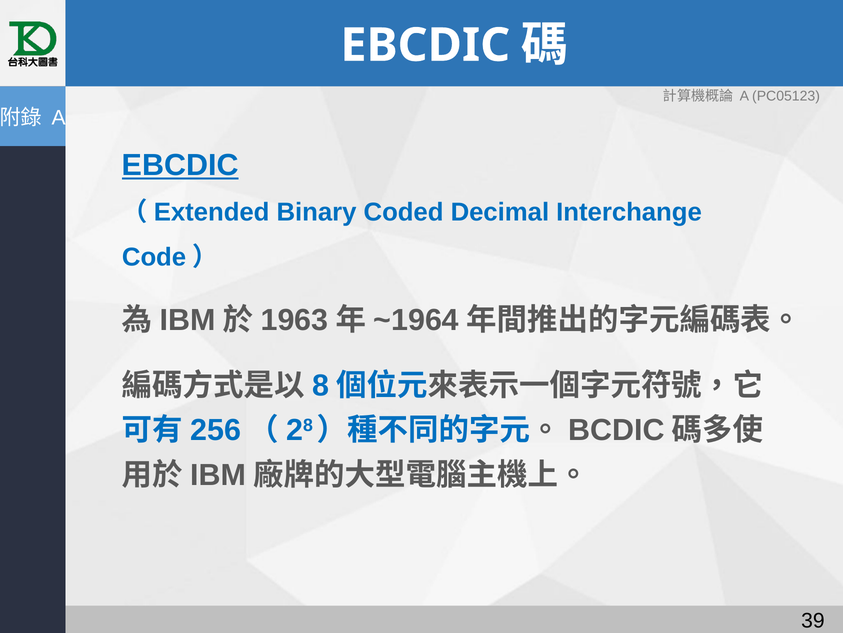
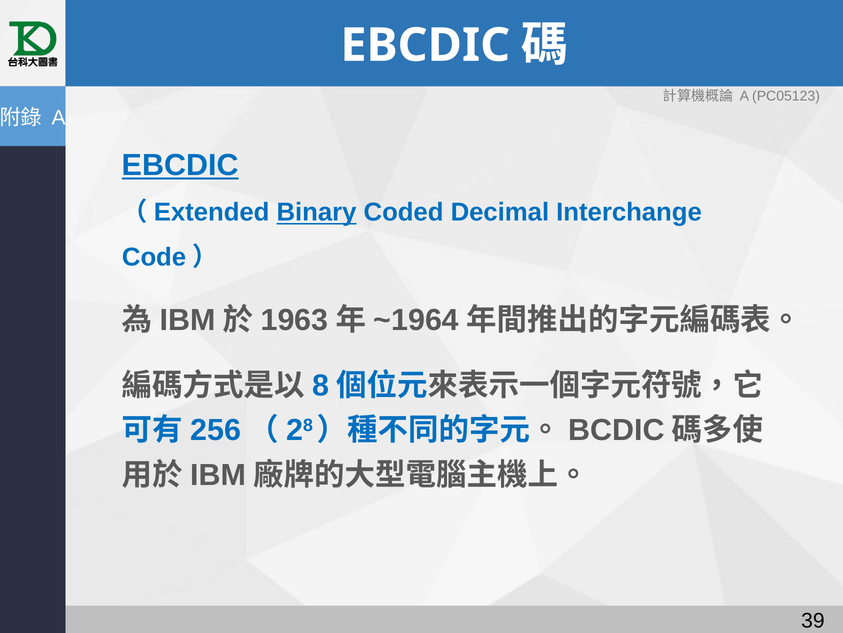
Binary underline: none -> present (317, 212)
